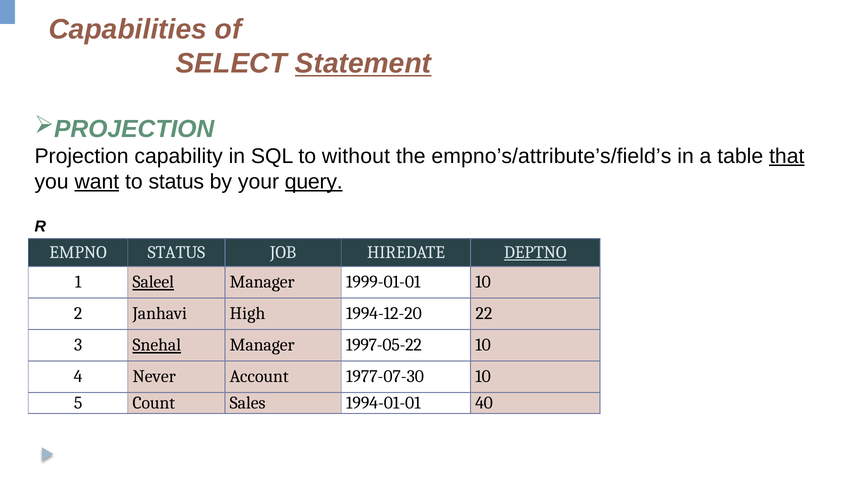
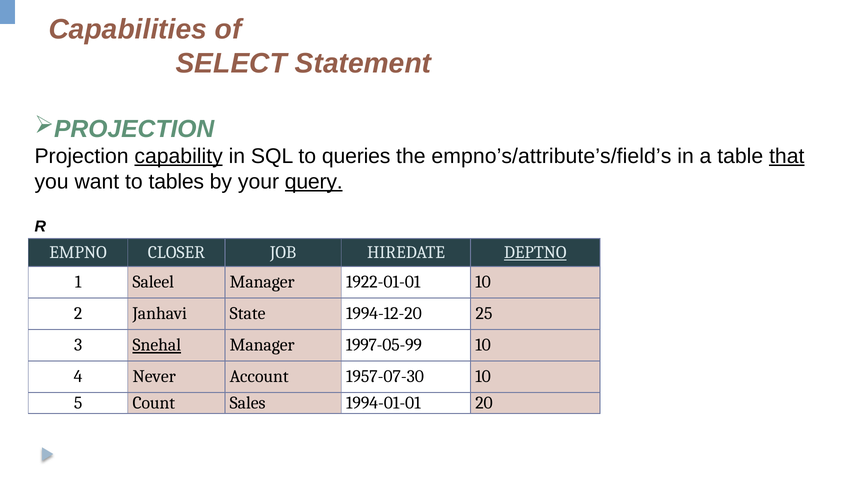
Statement underline: present -> none (363, 64)
capability underline: none -> present (179, 156)
without: without -> queries (356, 156)
want underline: present -> none (97, 181)
to status: status -> tables (176, 181)
EMPNO STATUS: STATUS -> CLOSER (176, 252)
Saleel underline: present -> none (153, 282)
1999-01-01: 1999-01-01 -> 1922-01-01 (383, 282)
High: High -> State (248, 313)
22: 22 -> 25 (484, 313)
1997-05-22: 1997-05-22 -> 1997-05-99 (384, 345)
1977-07-30: 1977-07-30 -> 1957-07-30 (385, 376)
40: 40 -> 20 (484, 402)
